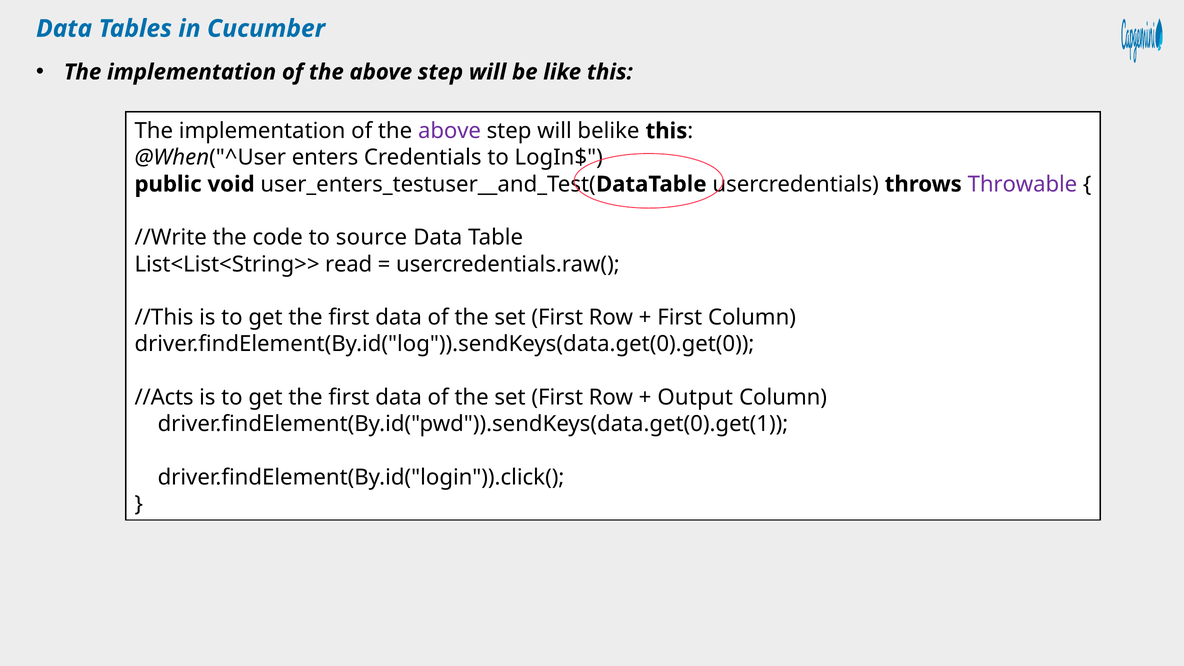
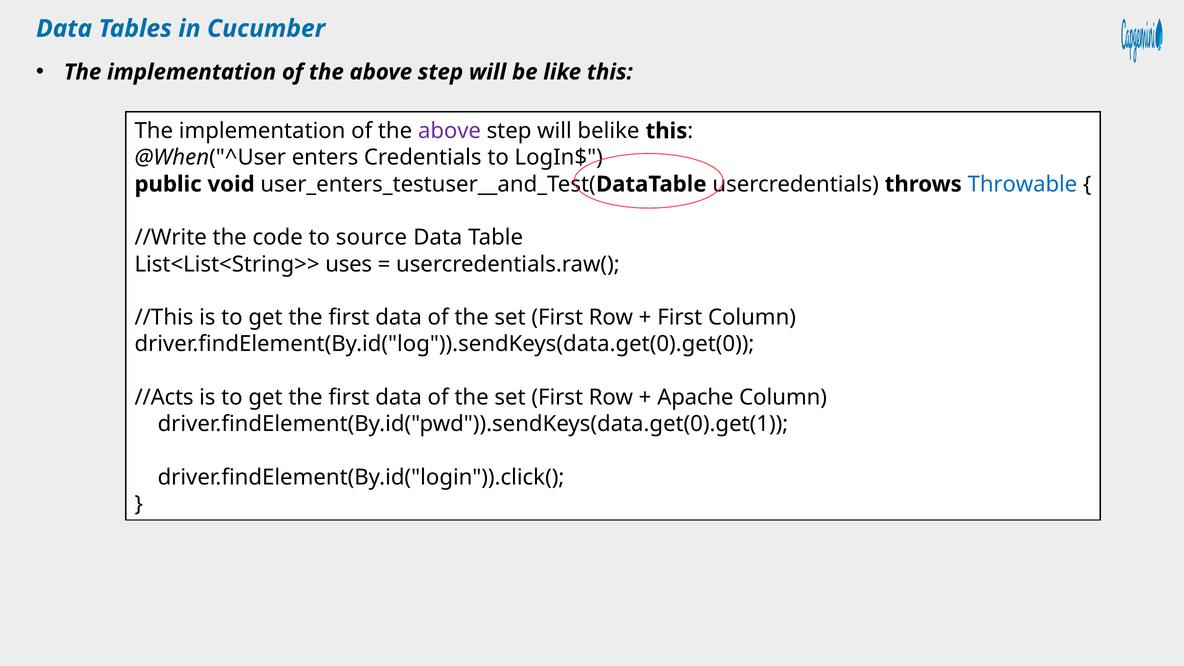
Throwable colour: purple -> blue (1022, 184)
read: read -> uses (349, 264)
Output: Output -> Apache (695, 397)
